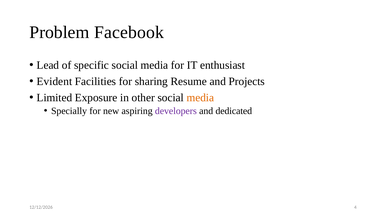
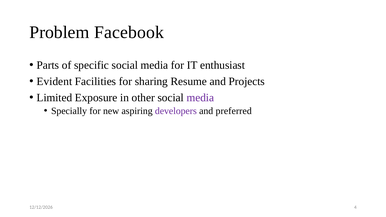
Lead: Lead -> Parts (48, 65)
media colour: orange -> purple (200, 98)
dedicated: dedicated -> preferred (234, 111)
